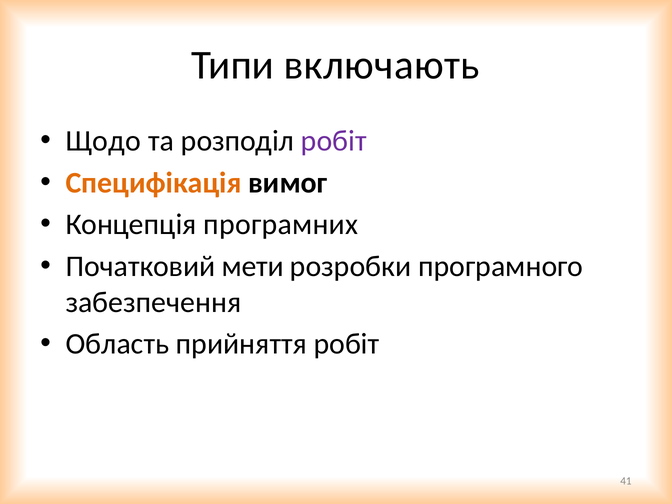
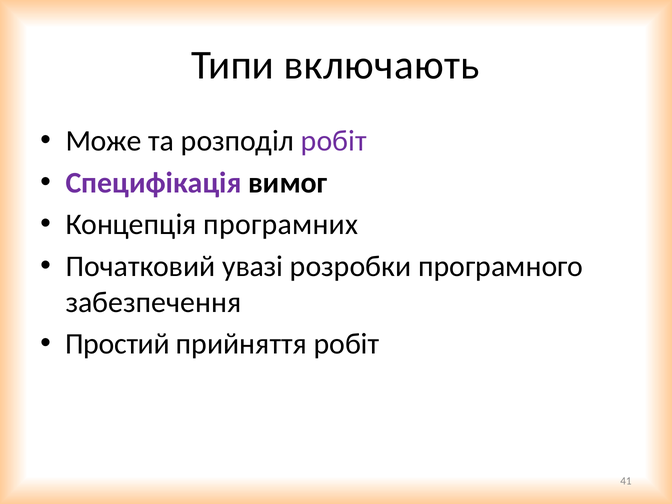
Щодо: Щодо -> Може (104, 141)
Специфікація colour: orange -> purple (154, 183)
мети: мети -> увазі (253, 266)
Область: Область -> Простий (117, 344)
